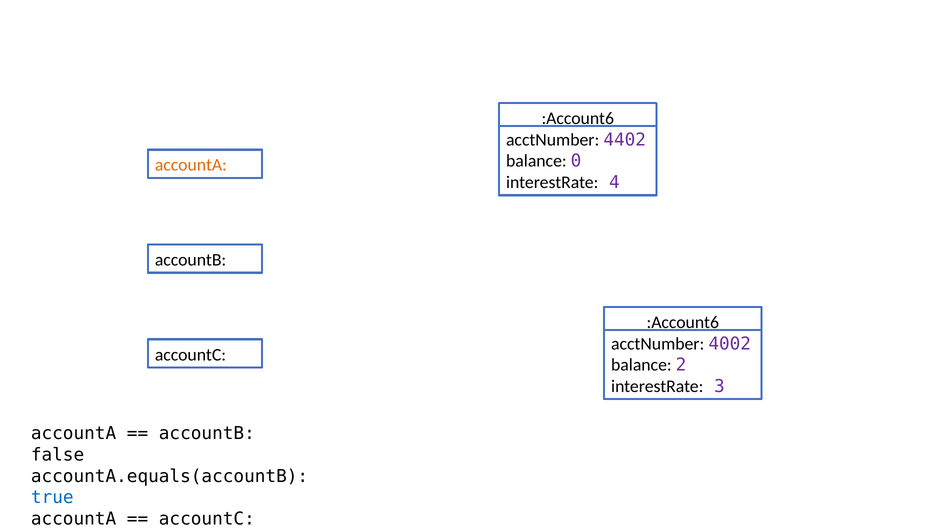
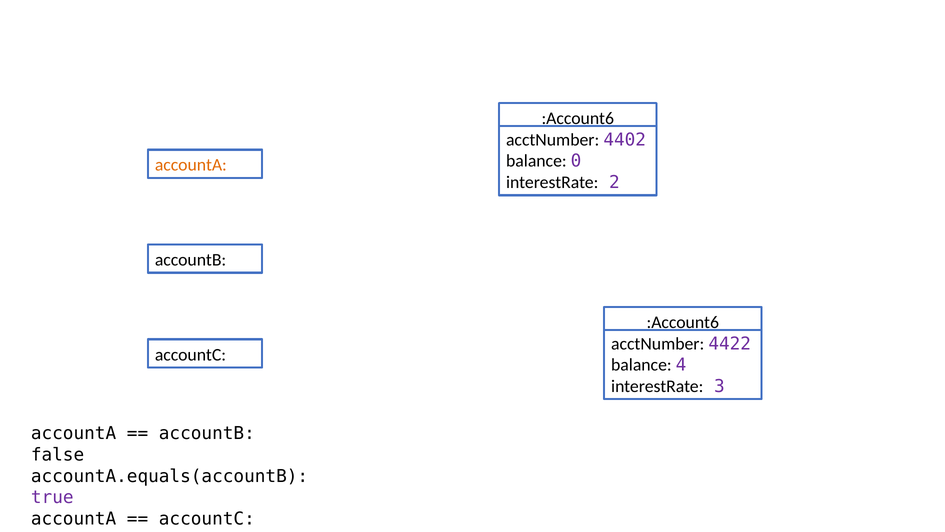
4: 4 -> 2 (614, 182)
4002: 4002 -> 4422 (730, 343)
2: 2 -> 4 (681, 365)
true colour: blue -> purple (52, 497)
